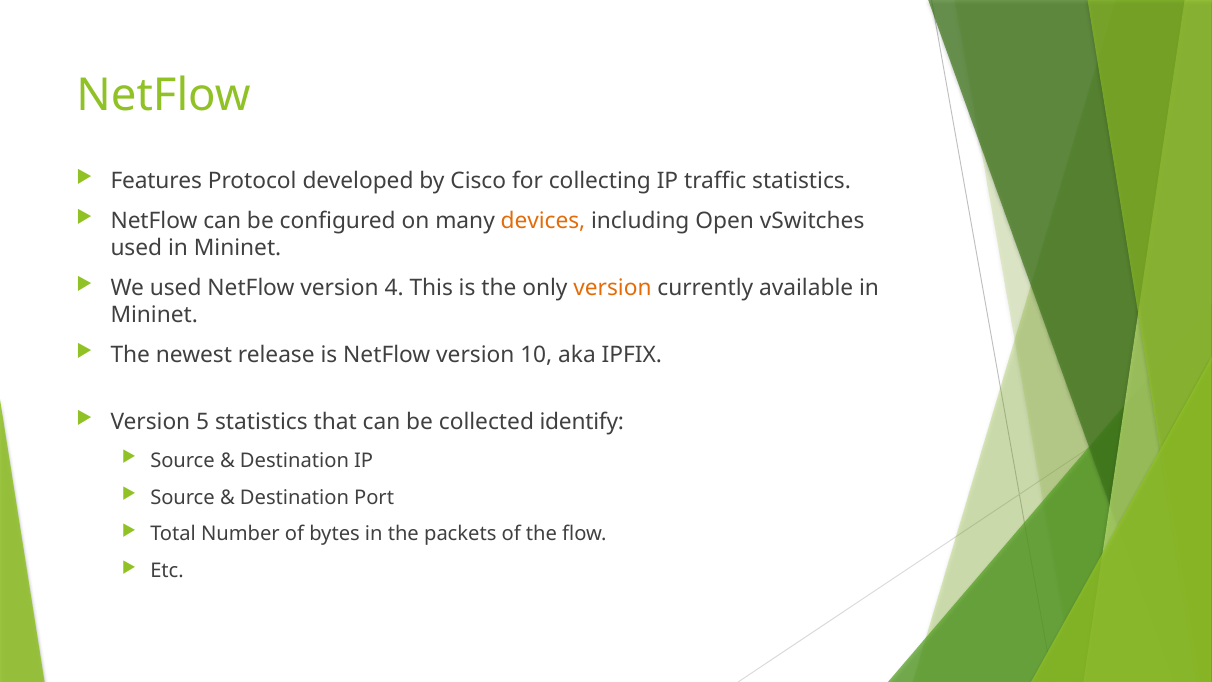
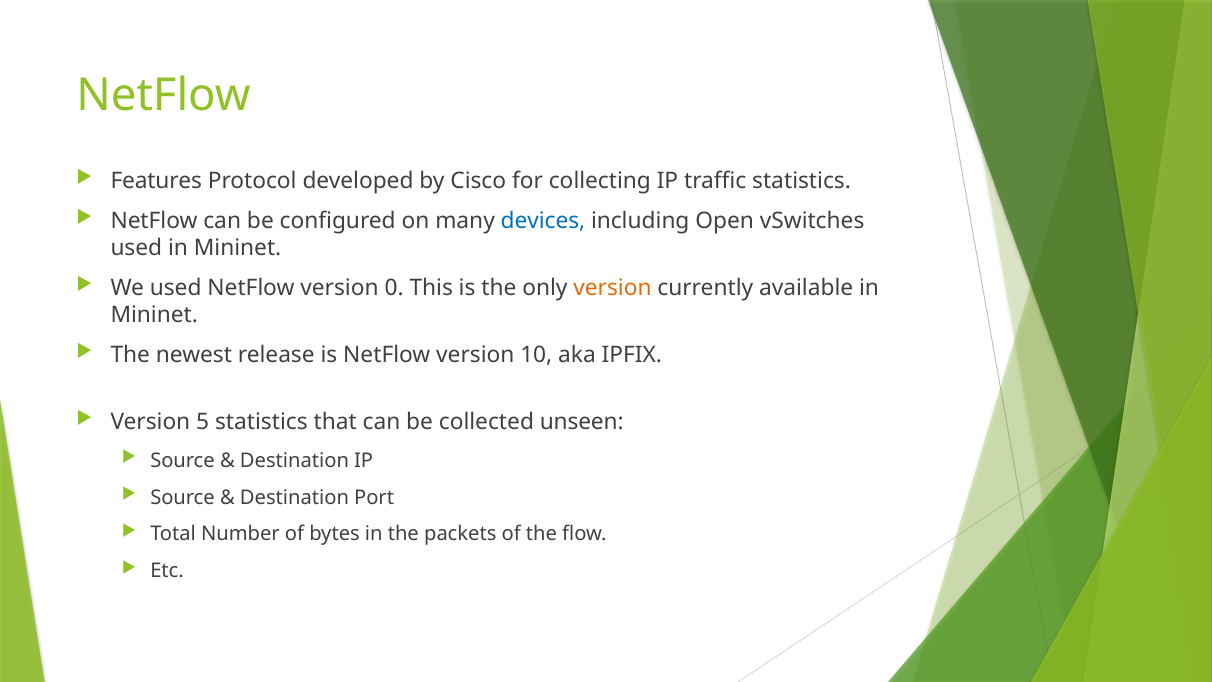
devices colour: orange -> blue (543, 221)
4: 4 -> 0 (394, 288)
identify: identify -> unseen (582, 422)
